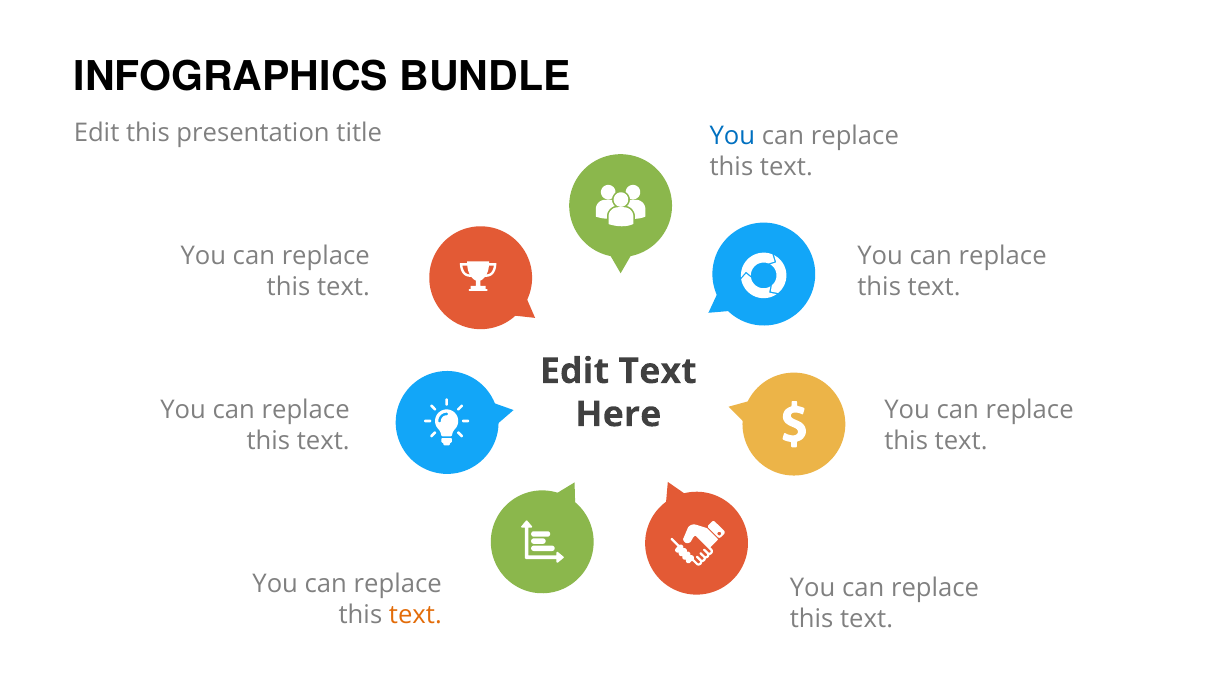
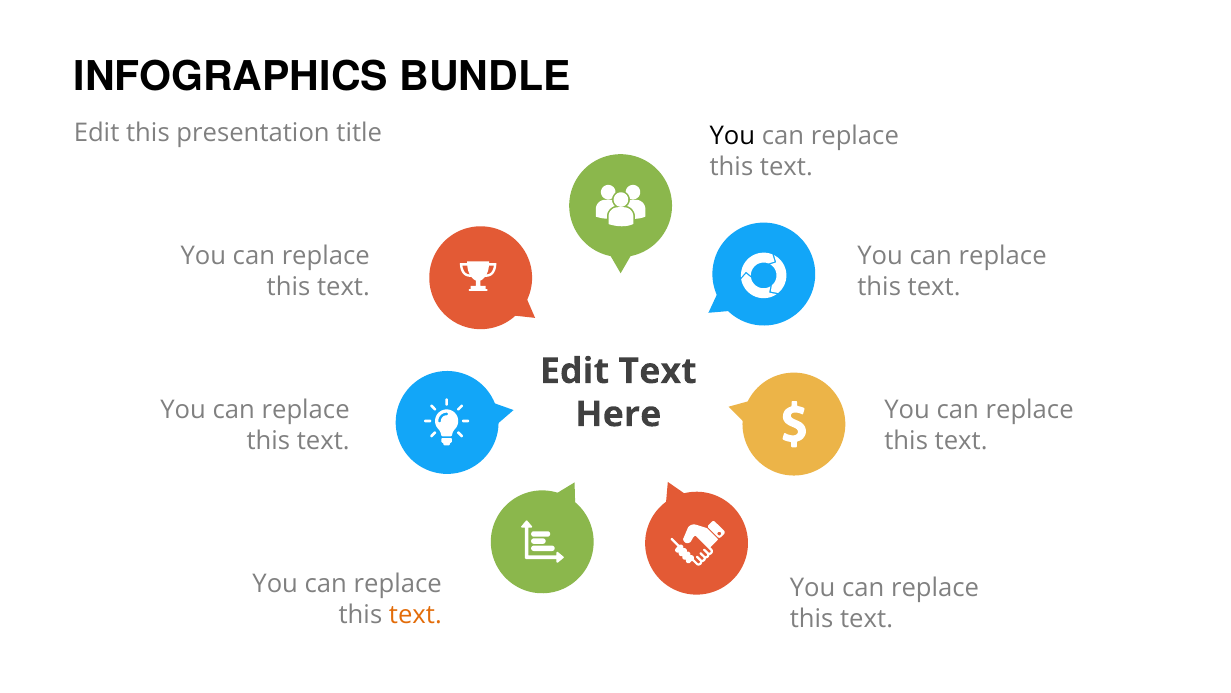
You colour: blue -> black (732, 136)
